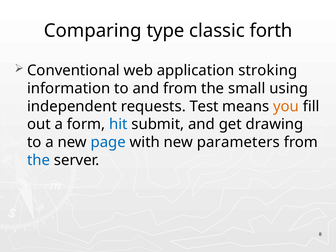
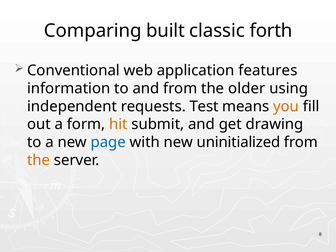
type: type -> built (165, 31)
stroking: stroking -> features (268, 70)
small: small -> older (247, 88)
hit colour: blue -> orange (118, 124)
parameters: parameters -> uninitialized (238, 142)
the colour: blue -> orange (39, 160)
